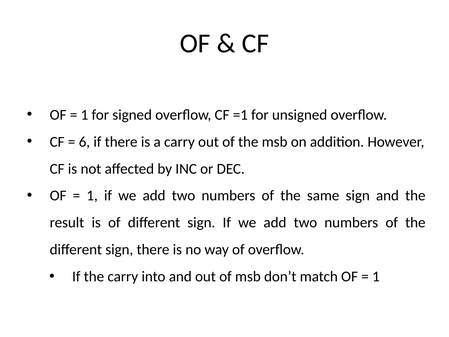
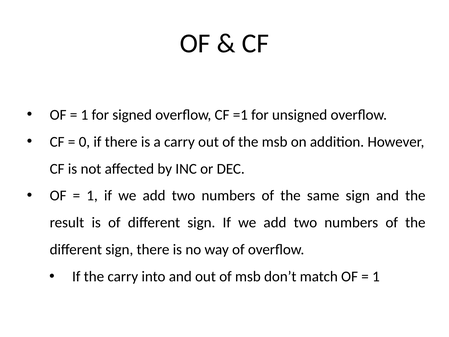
6: 6 -> 0 (84, 142)
